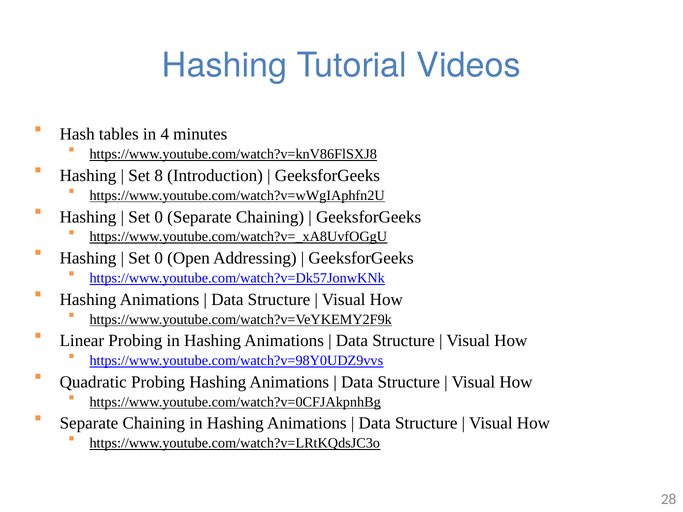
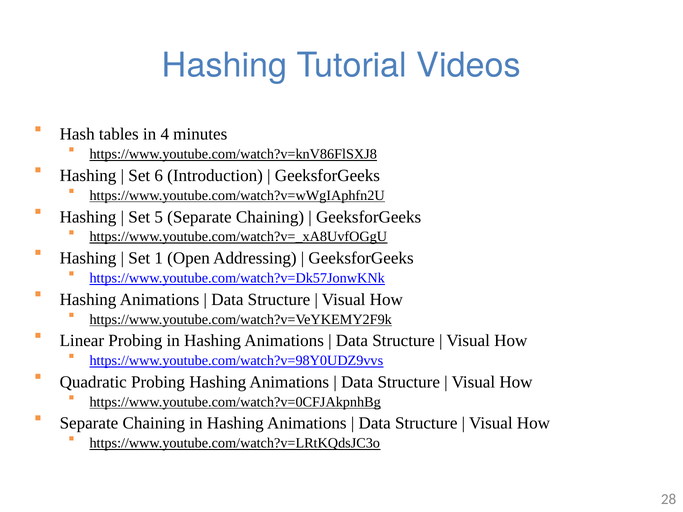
8: 8 -> 6 (159, 176)
0: 0 -> 5 (159, 217)
0: 0 -> 1 (159, 258)
